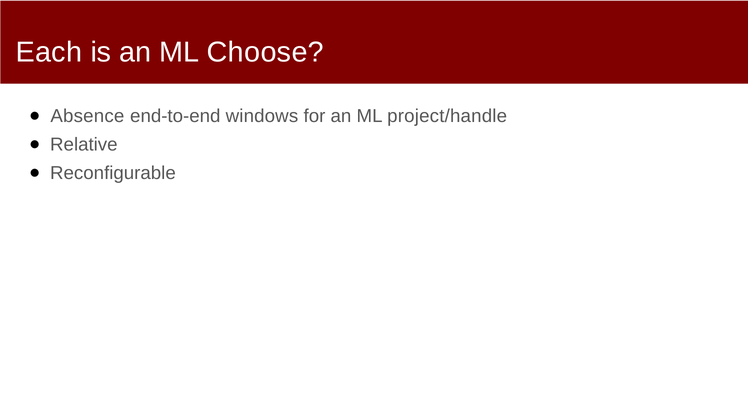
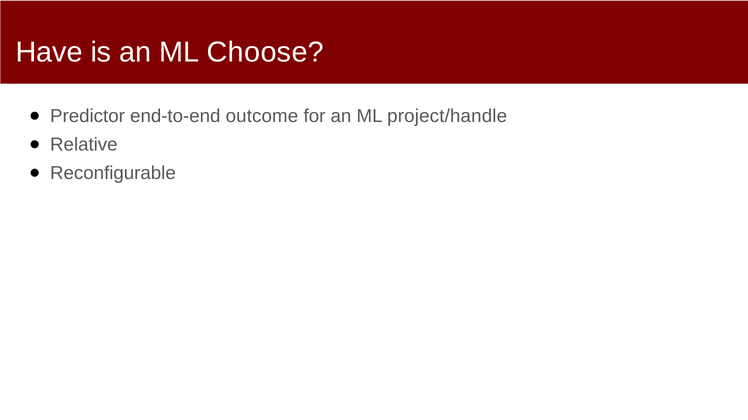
Each: Each -> Have (49, 52)
Absence: Absence -> Predictor (88, 116)
windows: windows -> outcome (262, 116)
